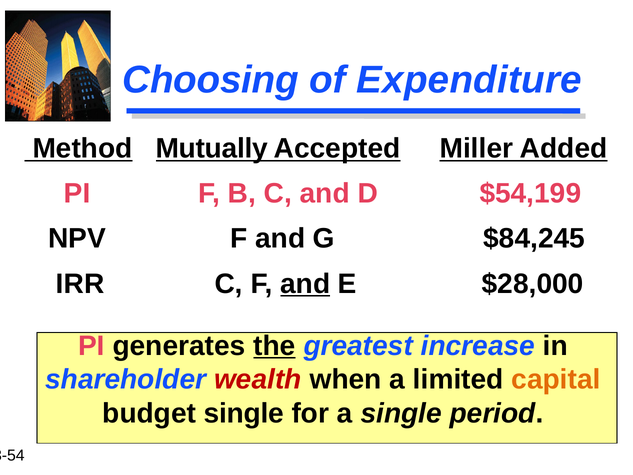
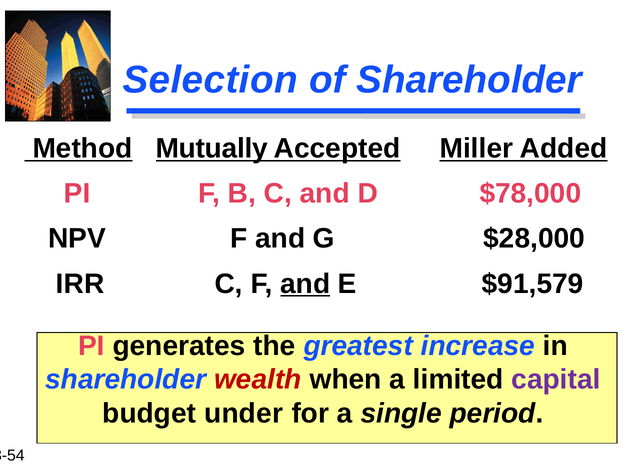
Choosing: Choosing -> Selection (210, 80)
of Expenditure: Expenditure -> Shareholder (469, 80)
$54,199: $54,199 -> $78,000 (530, 194)
$84,245: $84,245 -> $28,000 (534, 239)
$28,000: $28,000 -> $91,579 (533, 284)
the underline: present -> none (274, 346)
capital colour: orange -> purple (556, 379)
budget single: single -> under (244, 413)
